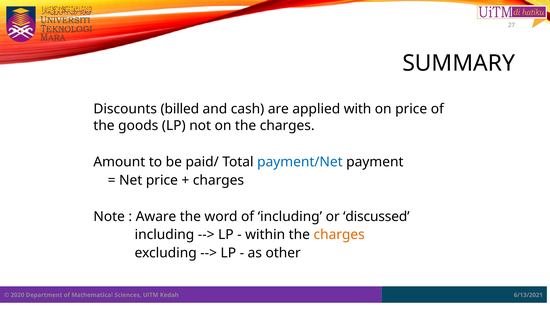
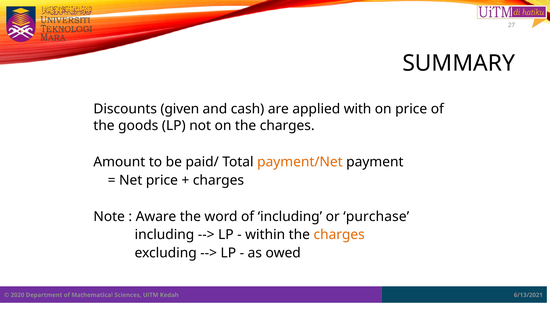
billed: billed -> given (180, 109)
payment/Net colour: blue -> orange (300, 162)
discussed: discussed -> purchase (376, 217)
other: other -> owed (283, 253)
